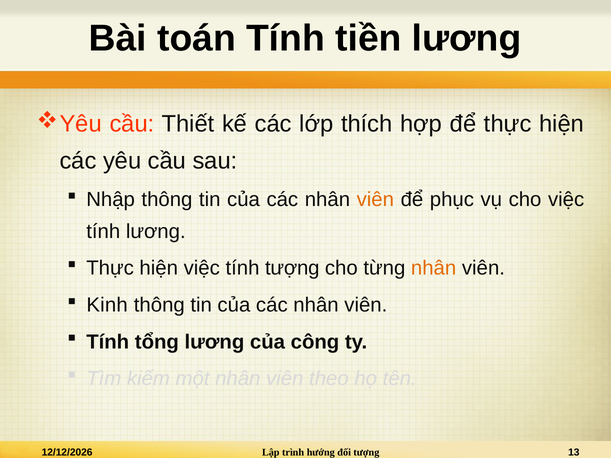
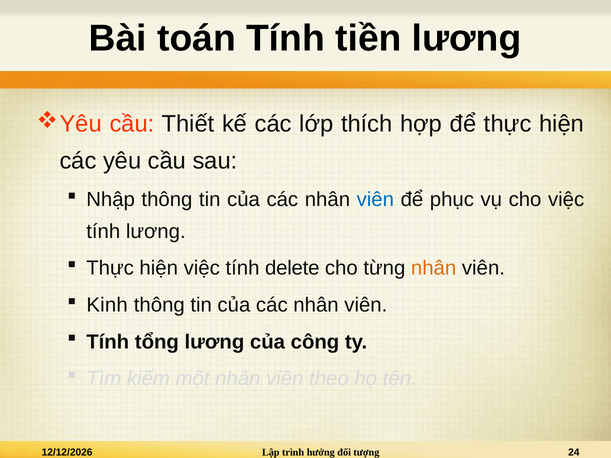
viên colour: orange -> blue (375, 200)
tính tượng: tượng -> delete (292, 268)
13: 13 -> 24 (574, 453)
